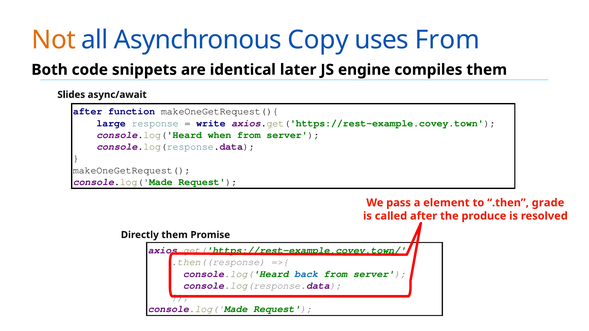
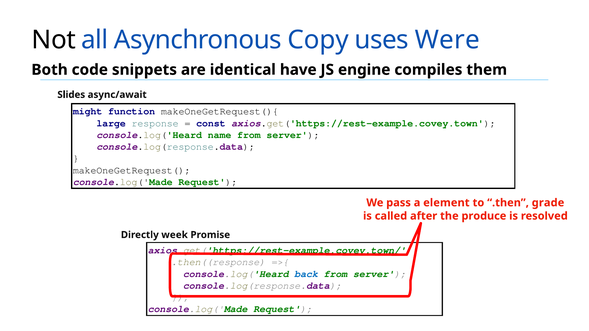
Not colour: orange -> black (54, 40)
uses From: From -> Were (447, 40)
later: later -> have (298, 70)
after: after -> might (88, 111)
write: write -> const (211, 123)
when: when -> name (220, 135)
Directly them: them -> week (175, 235)
